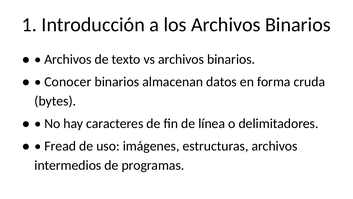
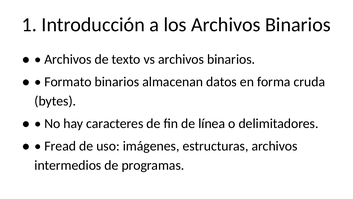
Conocer: Conocer -> Formato (68, 82)
